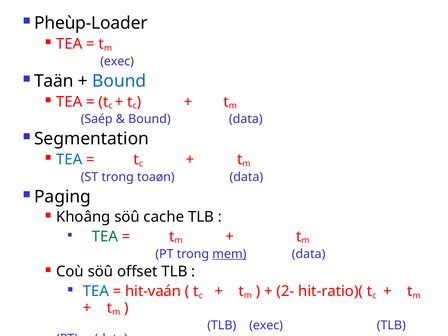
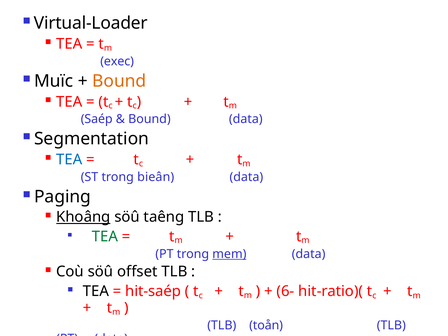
Pheùp-Loader: Pheùp-Loader -> Virtual-Loader (91, 23)
Taän: Taän -> Muïc (54, 81)
Bound colour: blue -> orange (119, 81)
toaøn: toaøn -> bieân (156, 177)
Khoâng underline: none -> present (83, 217)
cache: cache -> taêng (164, 217)
TEA colour: blue -> black (96, 291)
hit-vaán: hit-vaán -> hit-saép (153, 291)
2-: 2- -> 6- (285, 291)
TLB exec: exec -> toån (266, 325)
